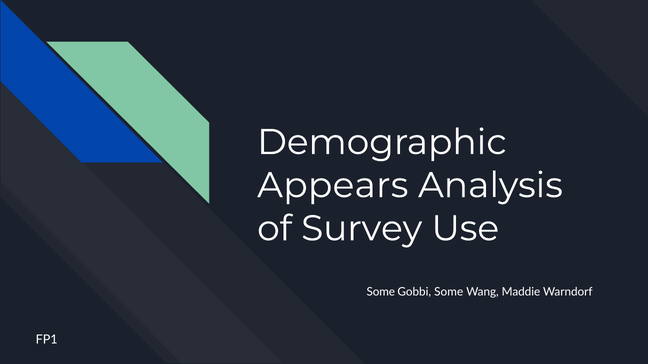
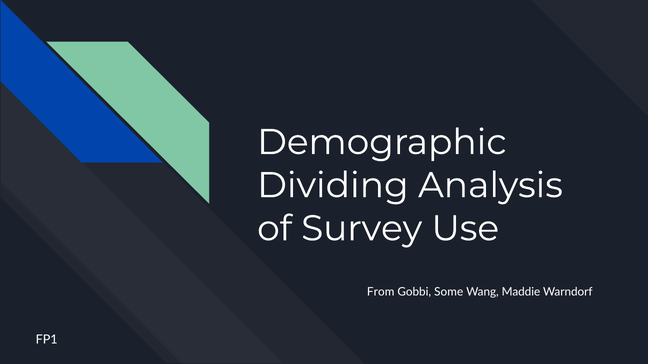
Appears: Appears -> Dividing (333, 186)
Some: Some -> From (381, 292)
